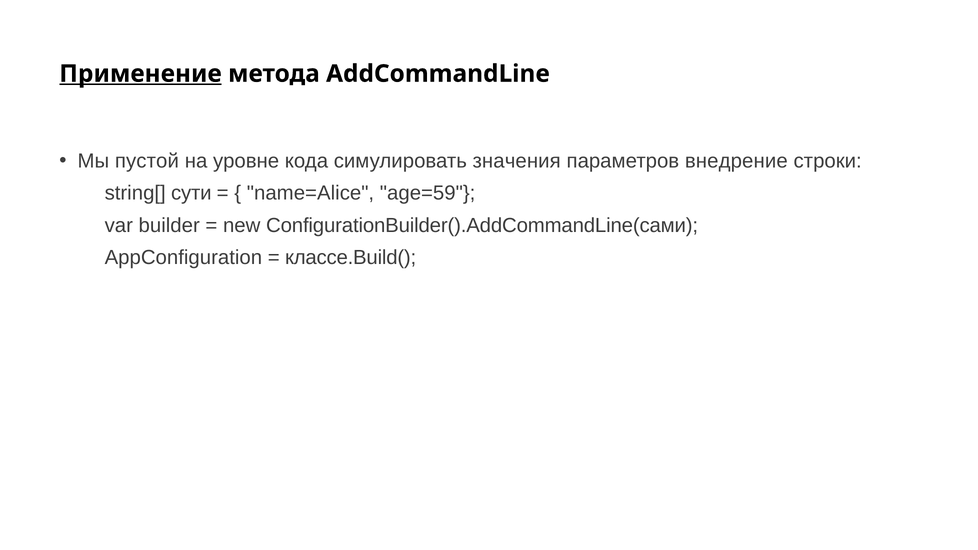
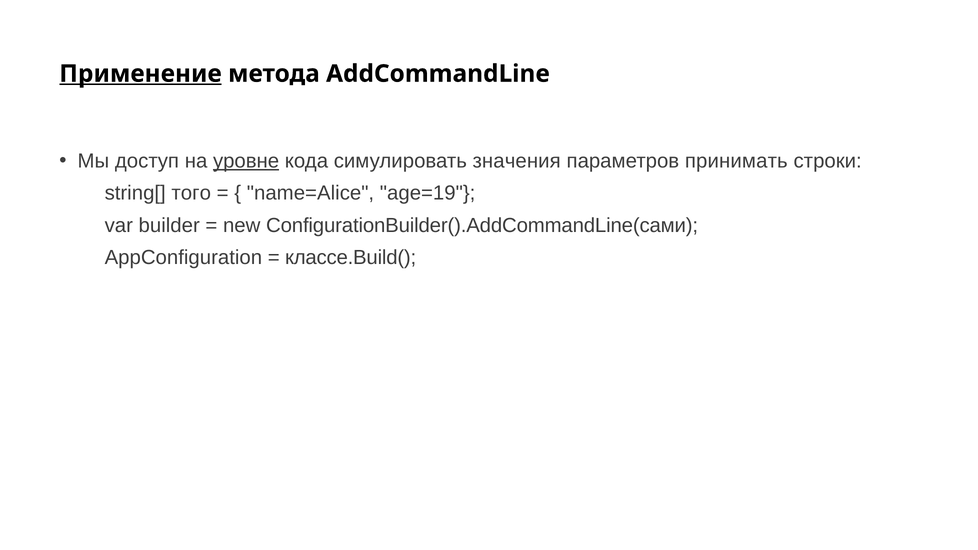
пустой: пустой -> доступ (147, 161)
уровне underline: none -> present (246, 161)
внедрение: внедрение -> принимать (736, 161)
сути: сути -> того (191, 193)
age=59: age=59 -> age=19 (428, 193)
